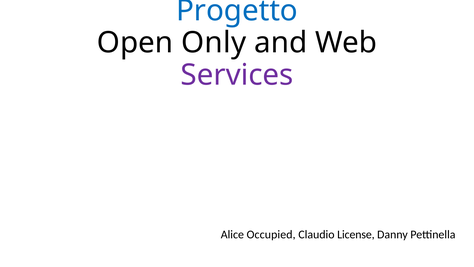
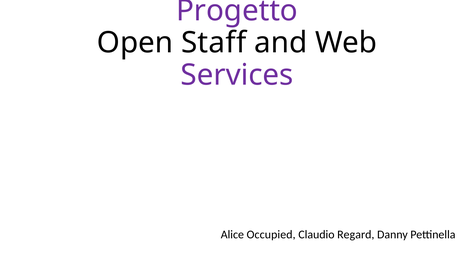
Progetto colour: blue -> purple (237, 11)
Only: Only -> Staff (214, 43)
License: License -> Regard (356, 234)
